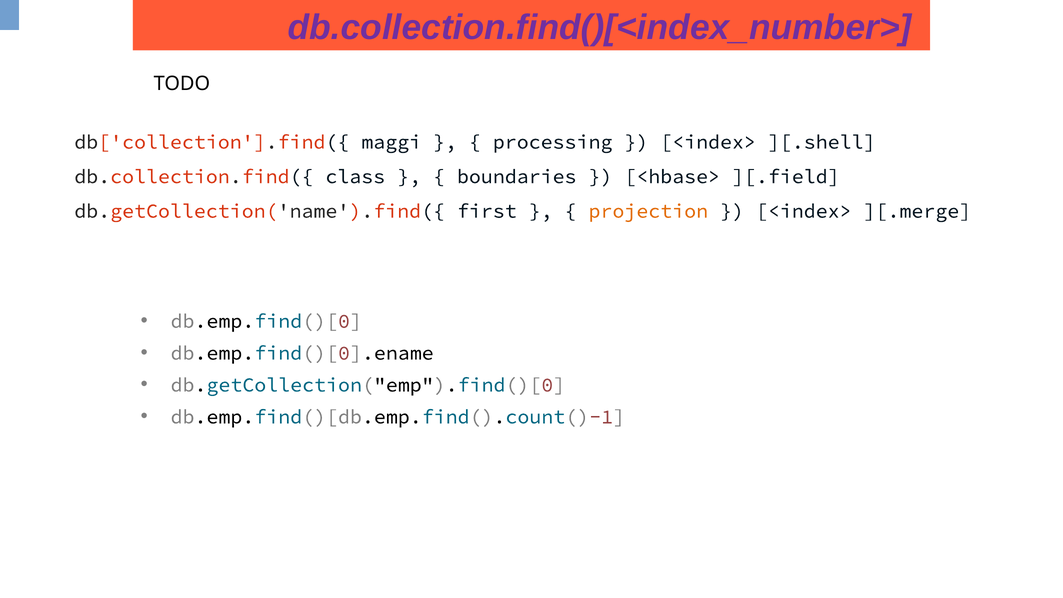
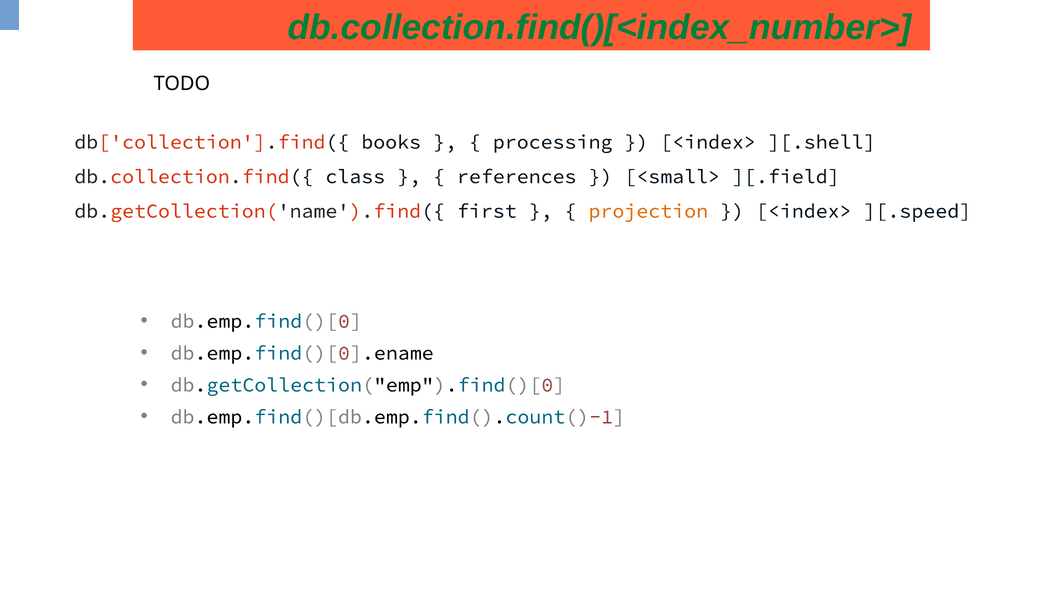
db.collection.find()[<index_number> colour: purple -> green (600, 28)
maggi: maggi -> books (391, 142)
boundaries: boundaries -> references (517, 177)
<hbase>: <hbase> -> <small> (672, 177)
][.merge: ][.merge -> ][.speed (917, 211)
